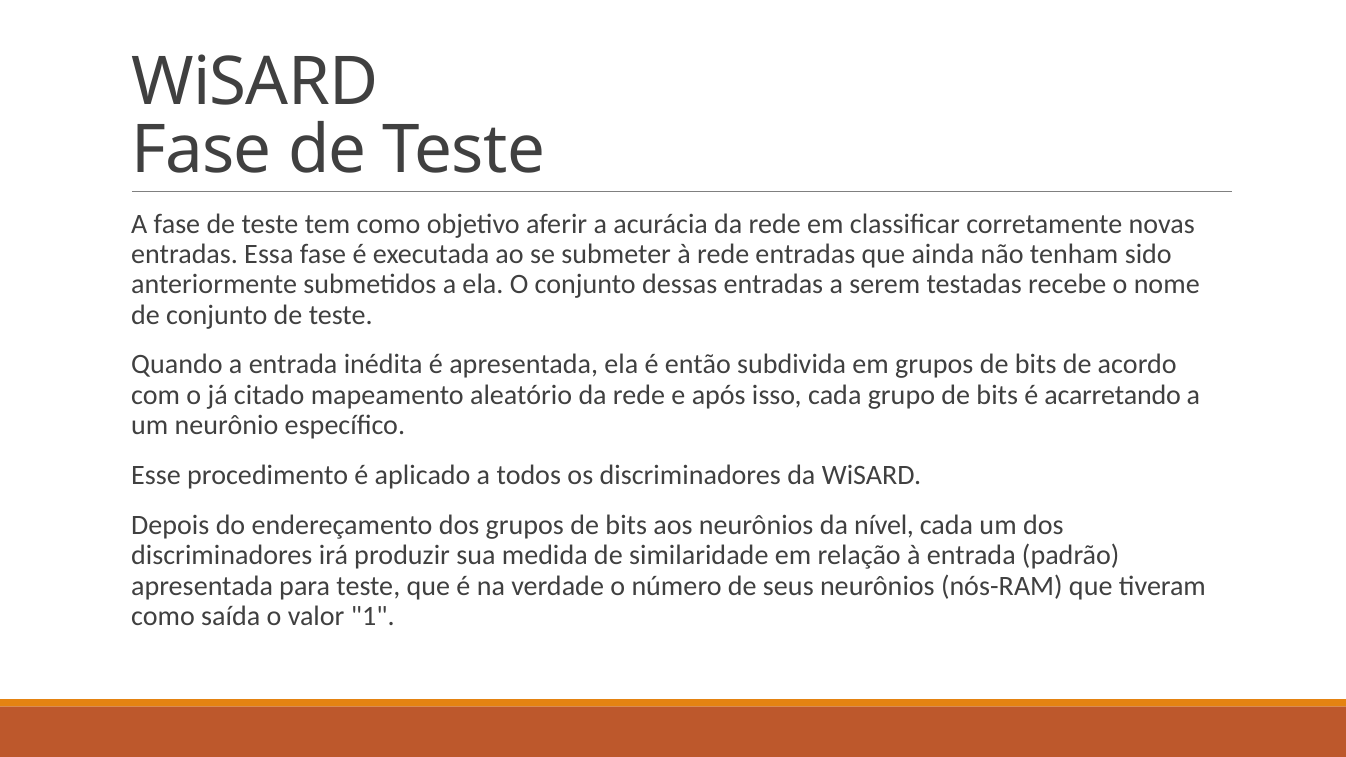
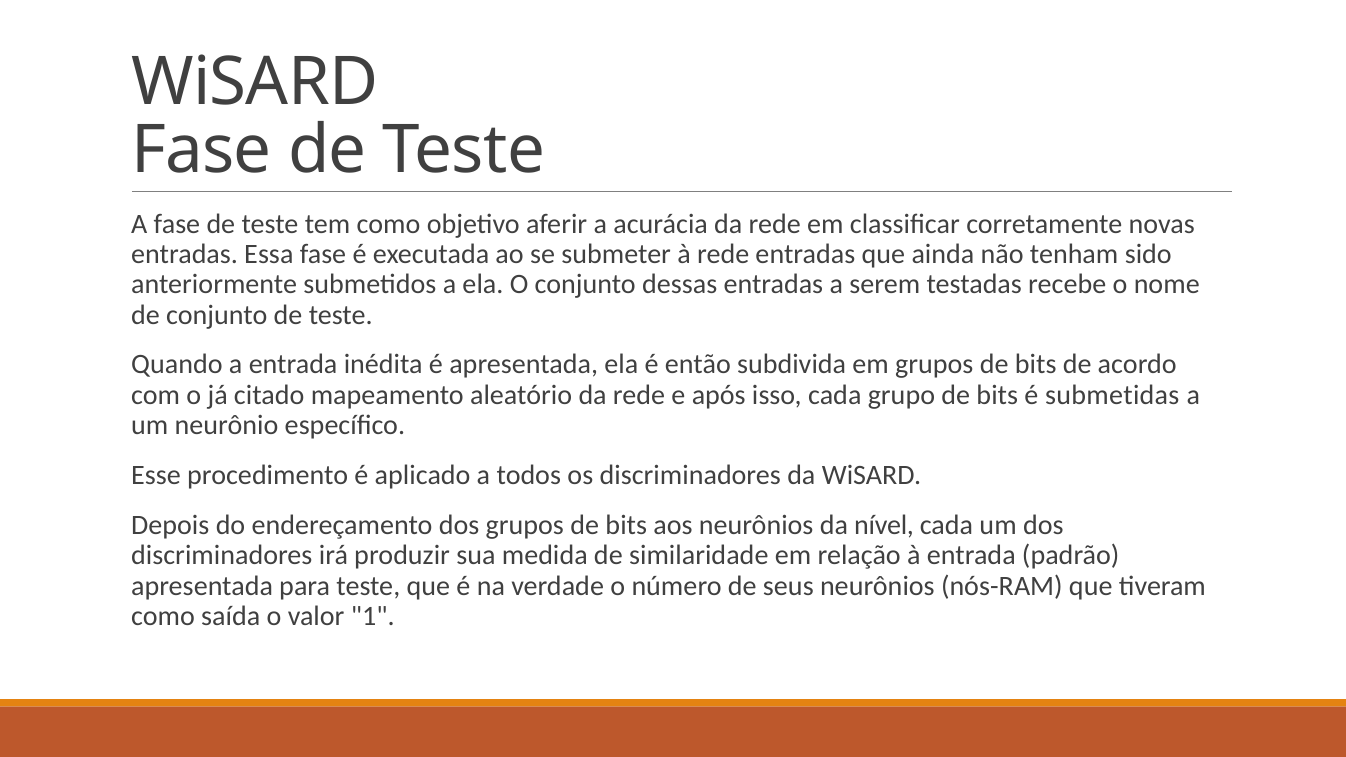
acarretando: acarretando -> submetidas (1112, 395)
